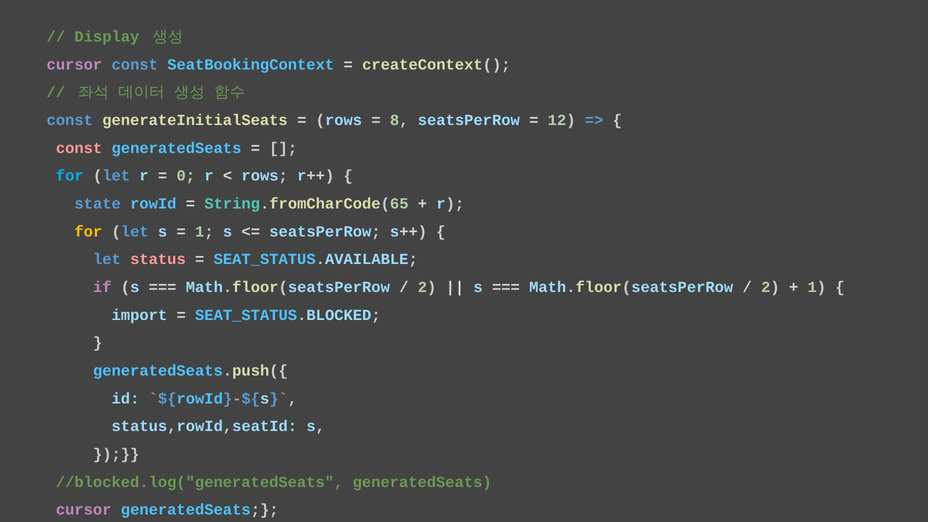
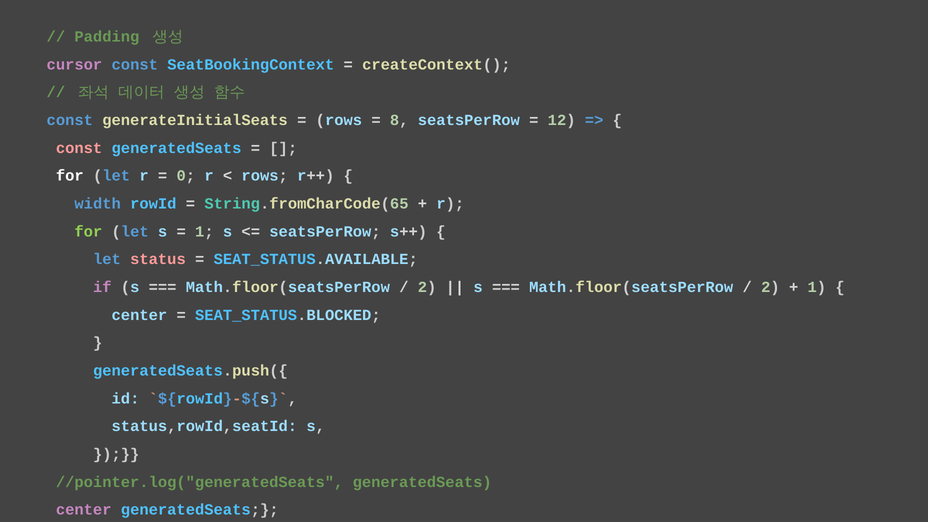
Display: Display -> Padding (107, 37)
for colour: light blue -> white (70, 176)
state: state -> width (98, 204)
for colour: yellow -> light green (88, 232)
import: import -> center (139, 315)
//blocked.log("generatedSeats: //blocked.log("generatedSeats -> //pointer.log("generatedSeats (200, 482)
cursor: cursor -> center (84, 510)
